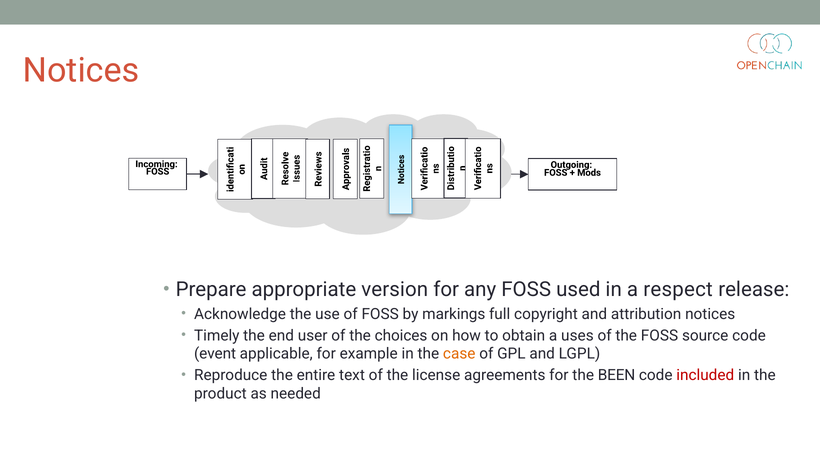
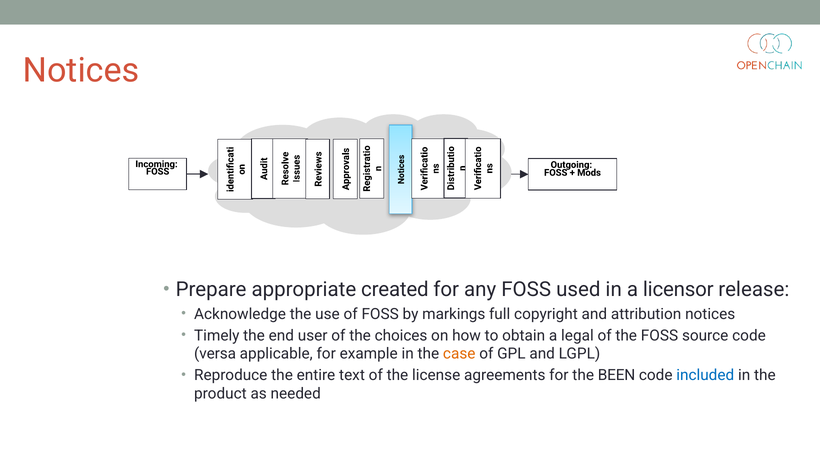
version: version -> created (395, 290)
respect: respect -> licensor (678, 290)
uses: uses -> legal (577, 336)
event: event -> versa (215, 354)
included colour: red -> blue (705, 376)
